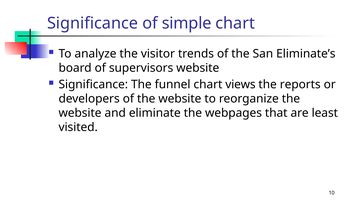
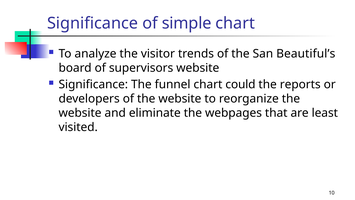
Eliminate’s: Eliminate’s -> Beautiful’s (306, 54)
views: views -> could (240, 84)
